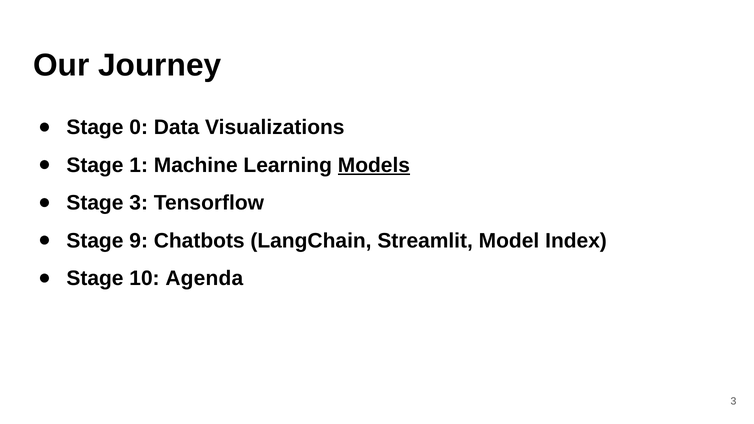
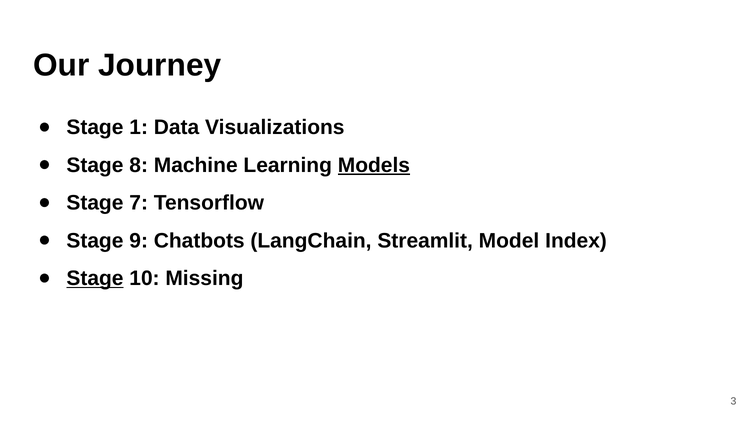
0: 0 -> 1 (139, 128)
1: 1 -> 8 (139, 165)
Stage 3: 3 -> 7 (139, 203)
Stage underline: none -> present (95, 279)
Agenda: Agenda -> Missing (204, 279)
